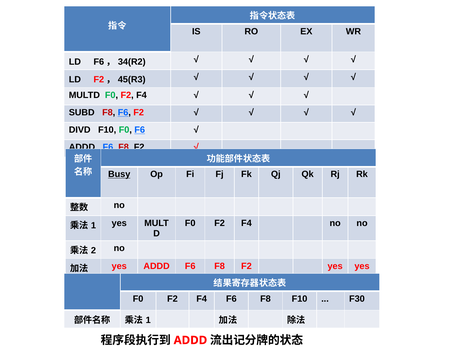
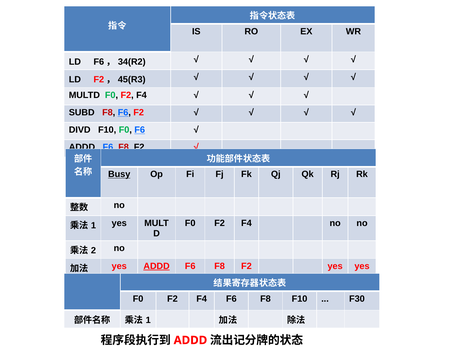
ADDD underline: none -> present (157, 266)
